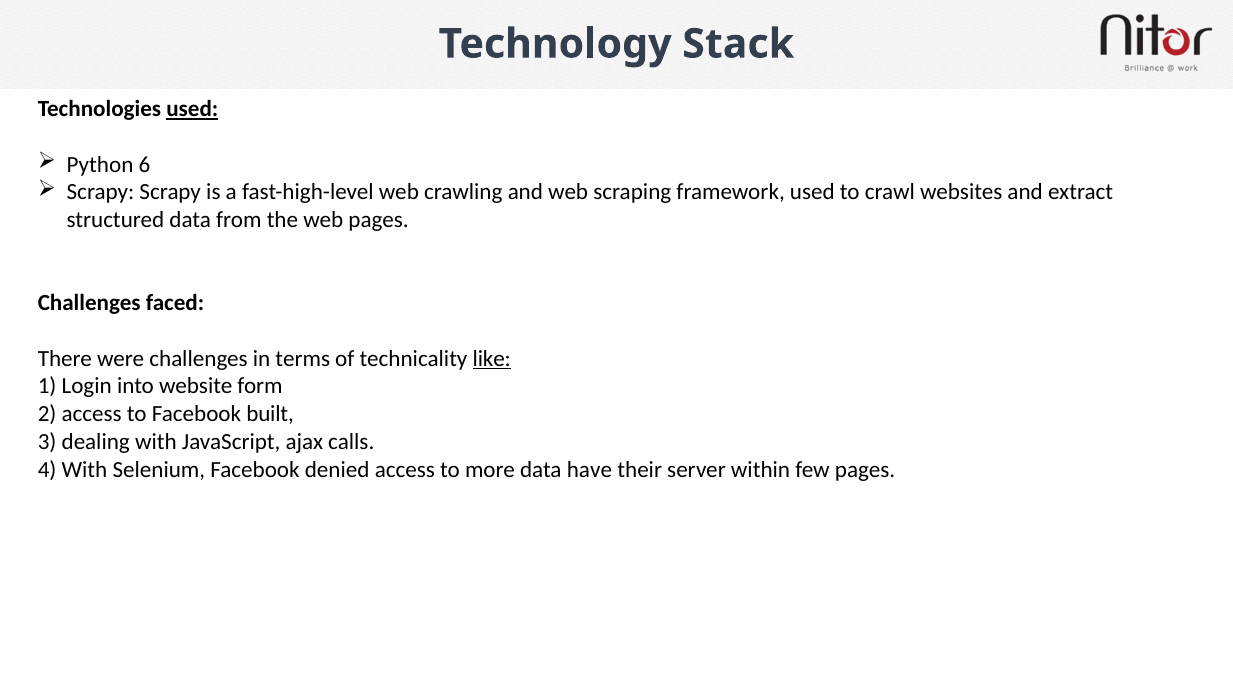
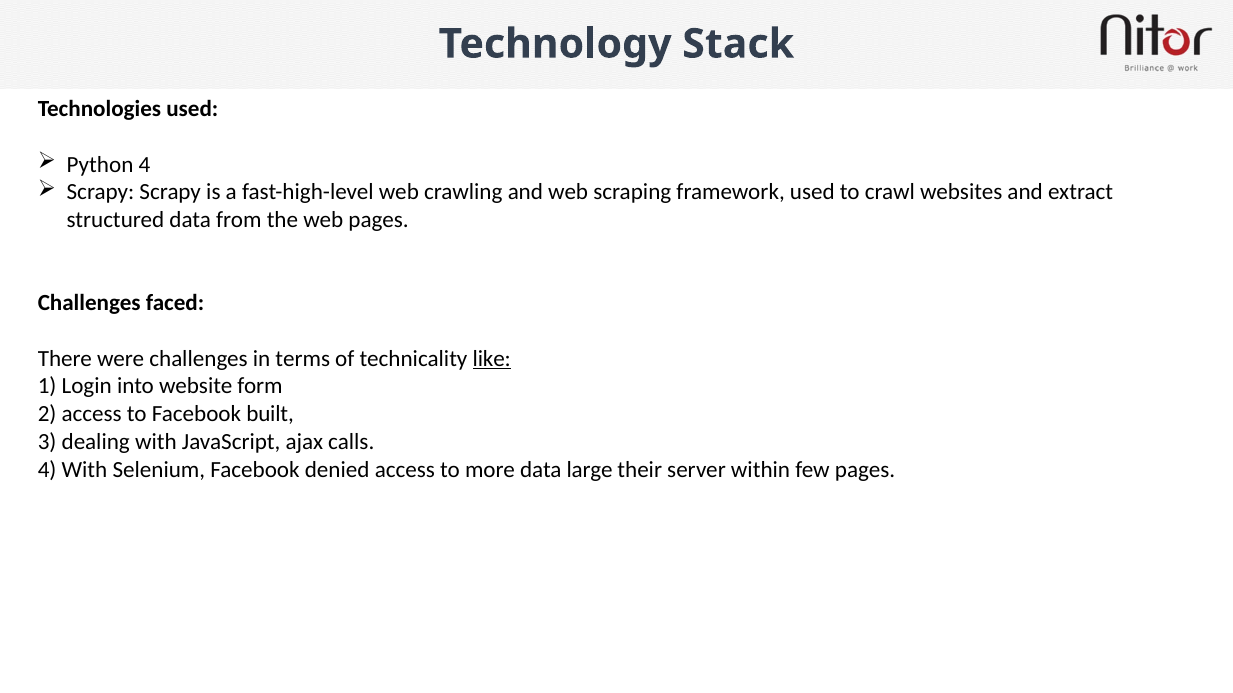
used underline: present -> none (192, 109)
Python 6: 6 -> 4 (144, 165)
have: have -> large (590, 470)
